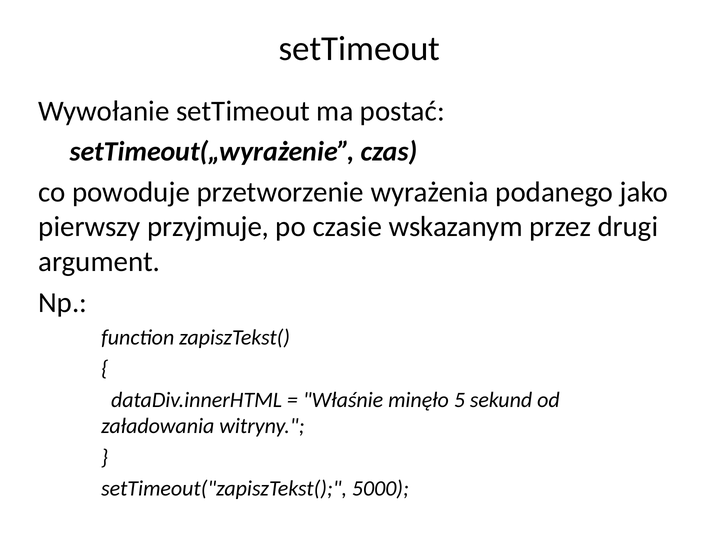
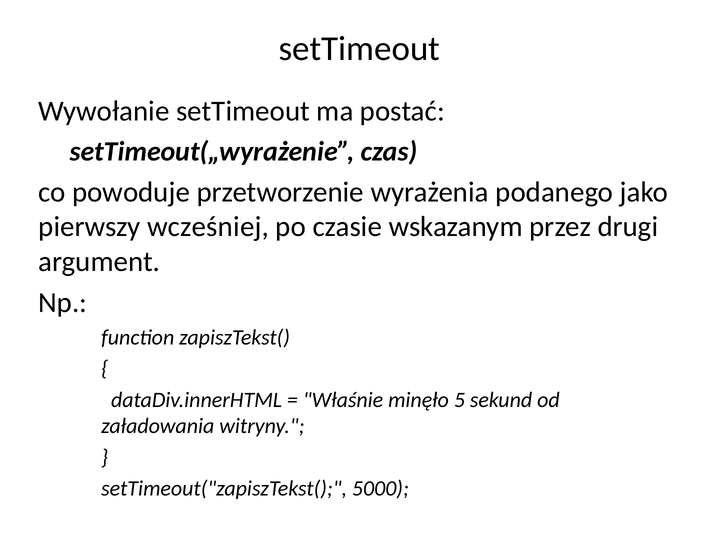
przyjmuje: przyjmuje -> wcześniej (208, 227)
